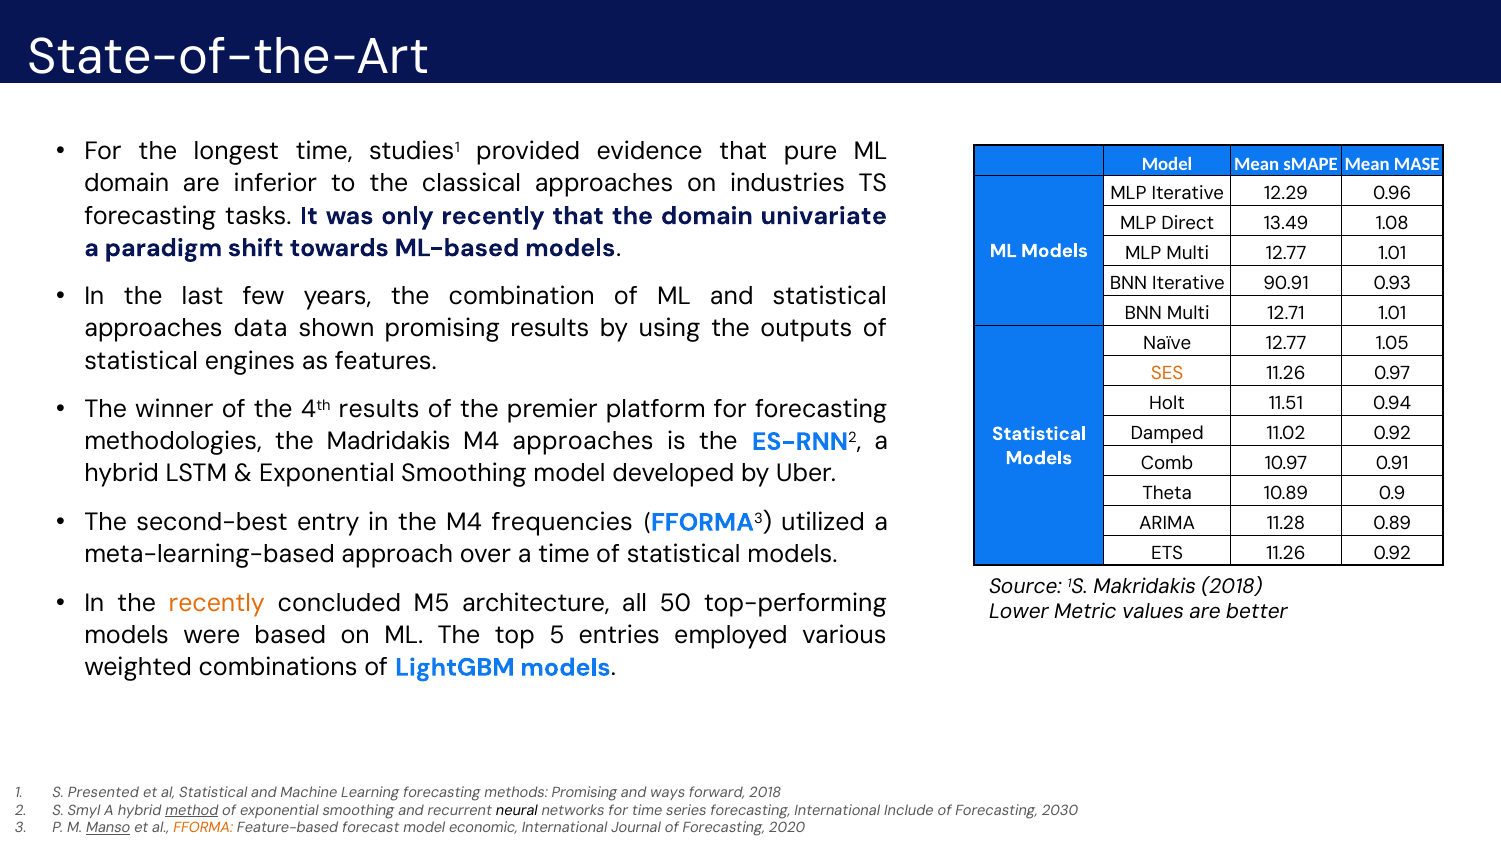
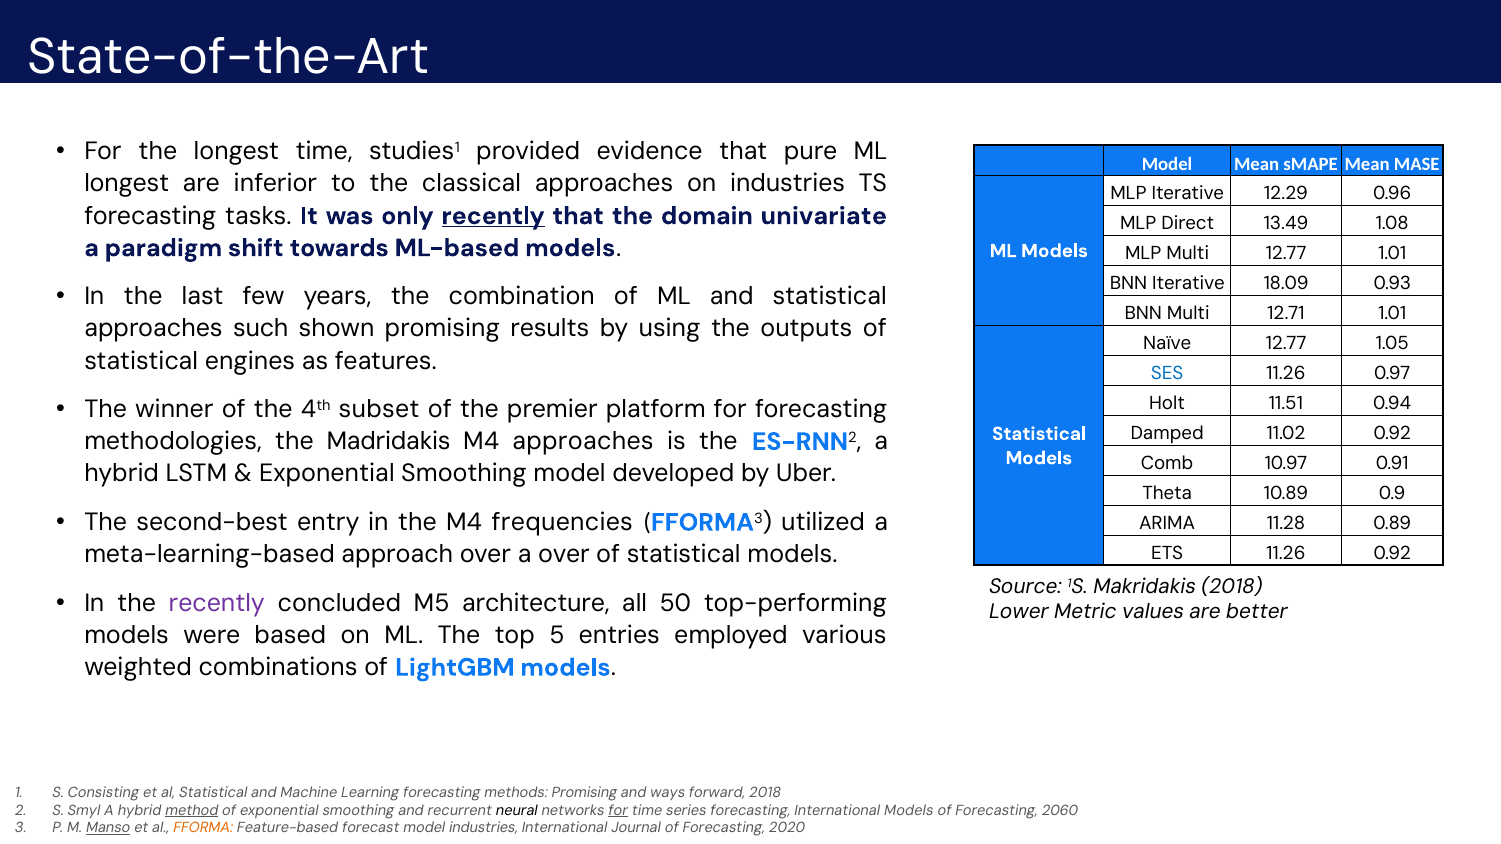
domain: domain -> longest (127, 184)
recently underline: none -> present (493, 216)
90.91: 90.91 -> 18.09 (1286, 283)
data: data -> such (261, 329)
SES colour: orange -> blue (1167, 373)
4th results: results -> subset (379, 410)
a time: time -> over (564, 555)
recently colour: orange -> purple (217, 603)
Presented: Presented -> Consisting (103, 793)
for underline: none -> present (618, 811)
International Include: Include -> Models (909, 811)
2030: 2030 -> 2060 (1060, 811)
model economic: economic -> industries (484, 828)
